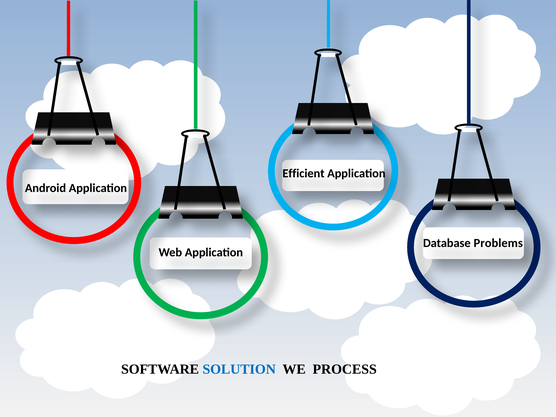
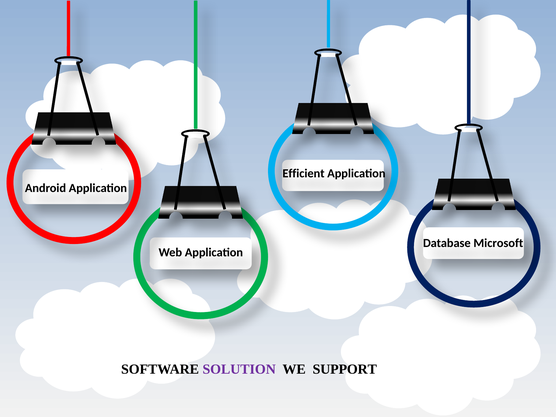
Problems: Problems -> Microsoft (498, 243)
SOLUTION colour: blue -> purple (239, 369)
PROCESS: PROCESS -> SUPPORT (345, 369)
